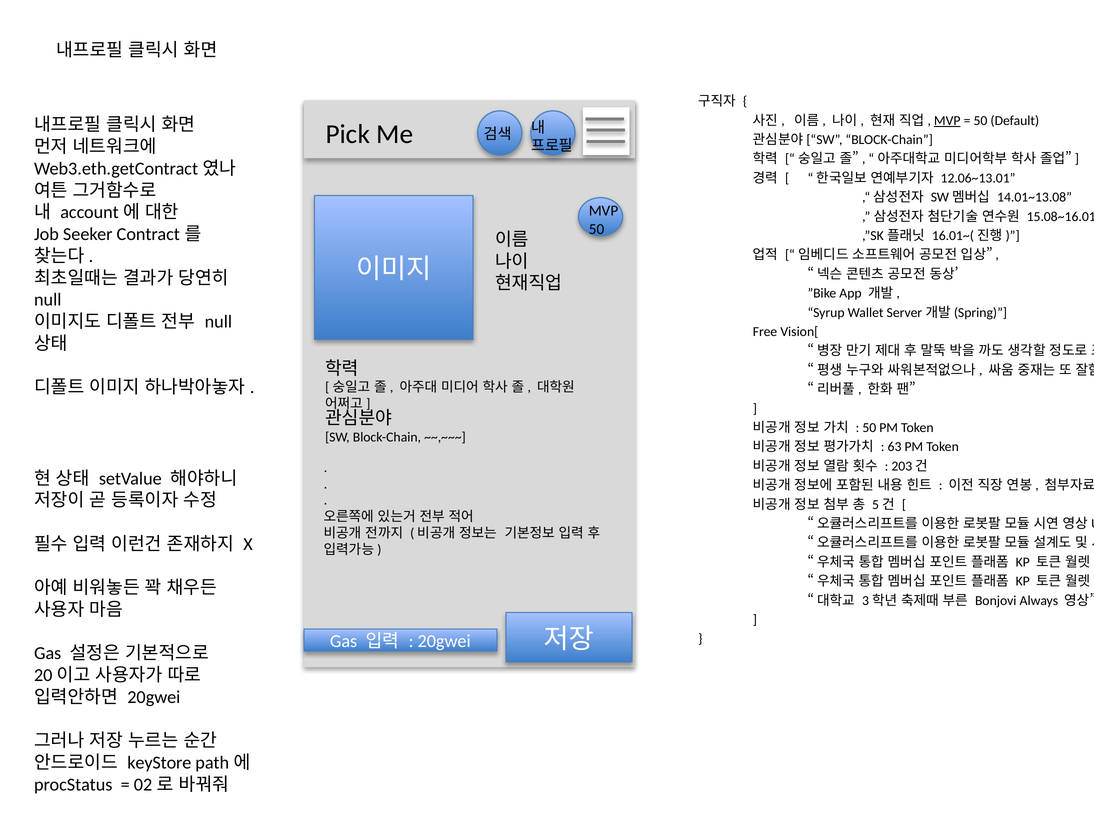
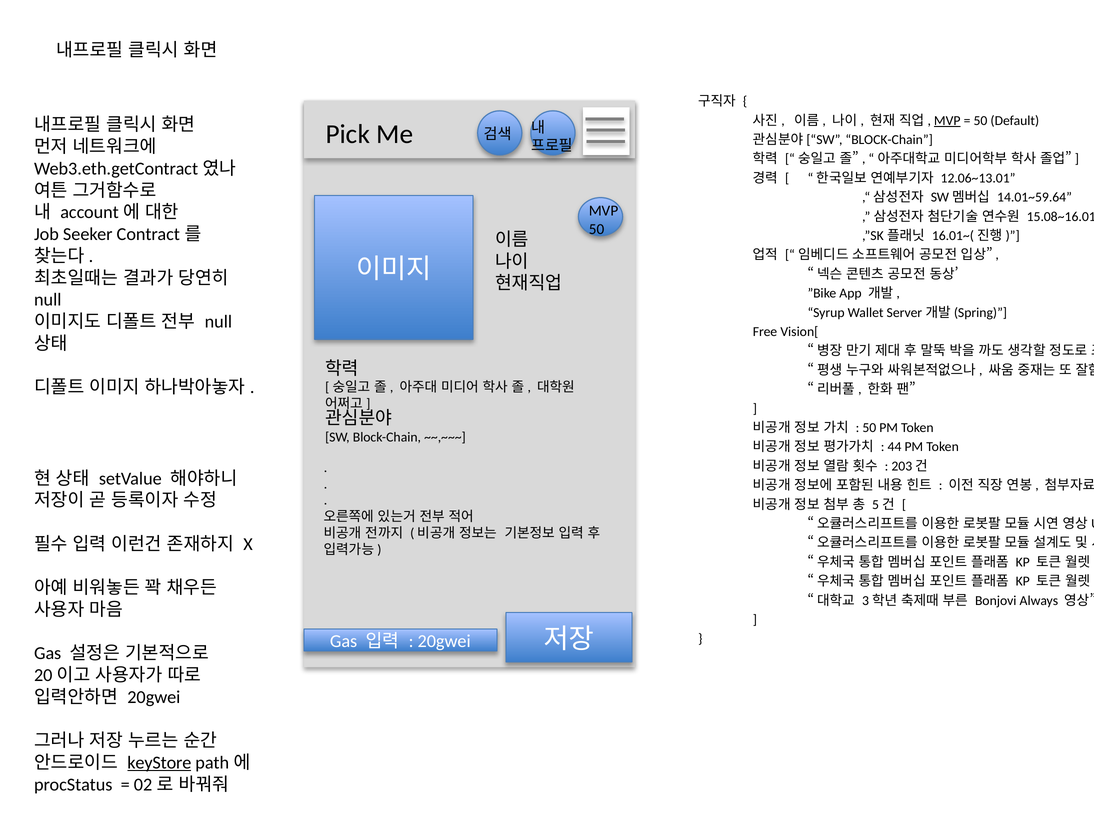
14.01~13.08: 14.01~13.08 -> 14.01~59.64 (1034, 197)
63: 63 -> 44 (895, 447)
keyStore underline: none -> present (159, 763)
